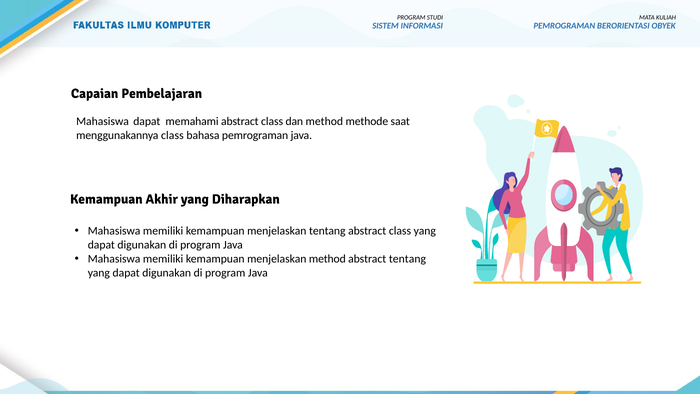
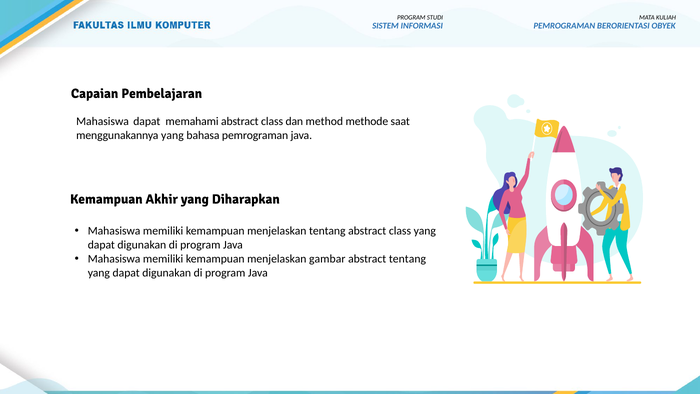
menggunakannya class: class -> yang (172, 135)
menjelaskan method: method -> gambar (327, 259)
